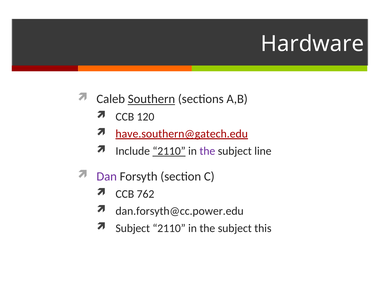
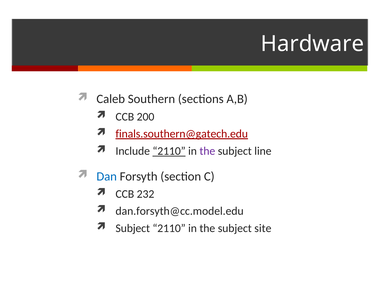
Southern underline: present -> none (151, 99)
120: 120 -> 200 (146, 116)
have.southern@gatech.edu: have.southern@gatech.edu -> finals.southern@gatech.edu (182, 133)
Dan colour: purple -> blue (107, 176)
762: 762 -> 232 (146, 193)
dan.forsyth@cc.power.edu: dan.forsyth@cc.power.edu -> dan.forsyth@cc.model.edu (180, 211)
this: this -> site (263, 228)
